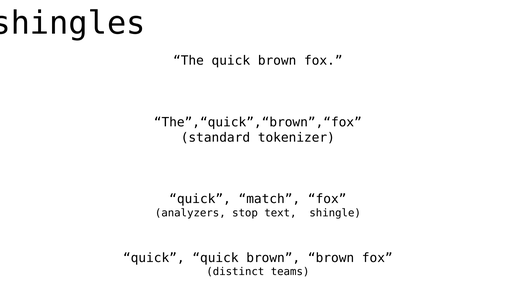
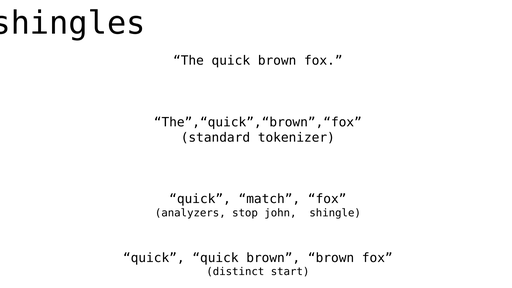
text: text -> john (280, 213)
teams: teams -> start (290, 272)
